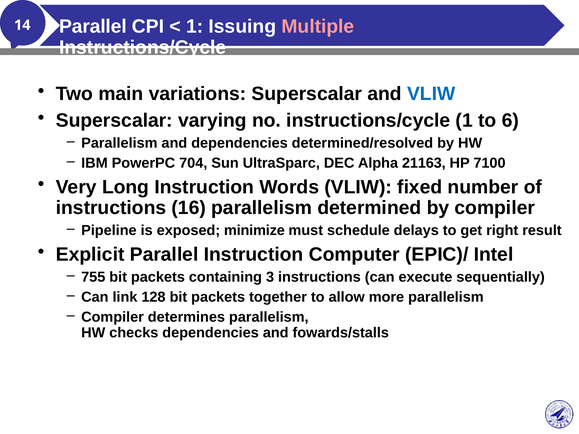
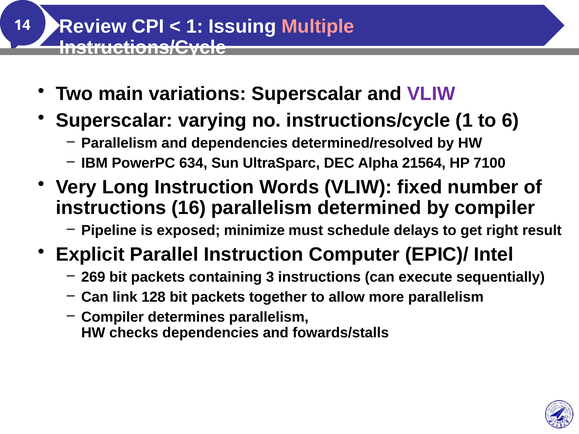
Parallel: Parallel -> Review (93, 26)
VLIW colour: blue -> purple (431, 94)
704: 704 -> 634 (193, 163)
21163: 21163 -> 21564 (424, 163)
755: 755 -> 269 (93, 277)
